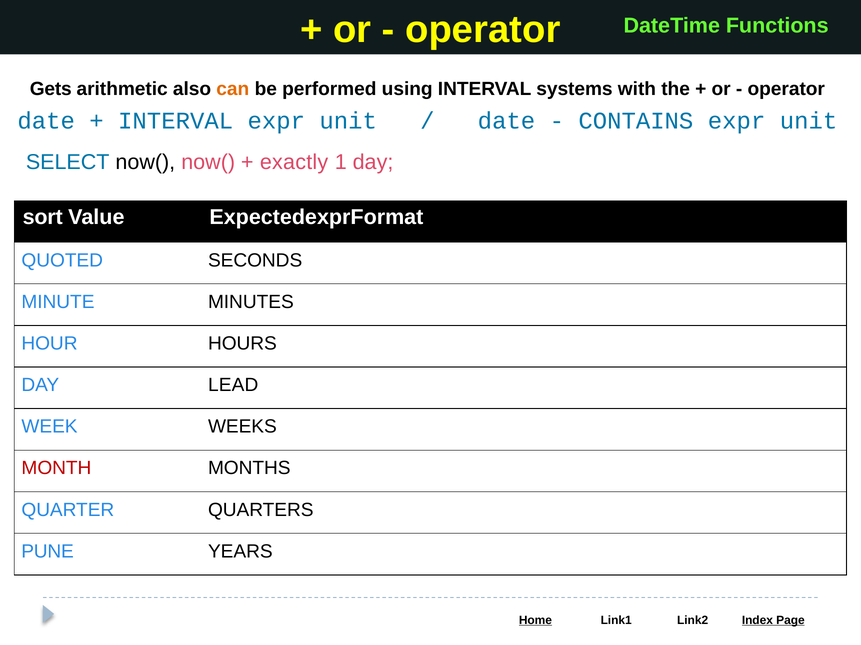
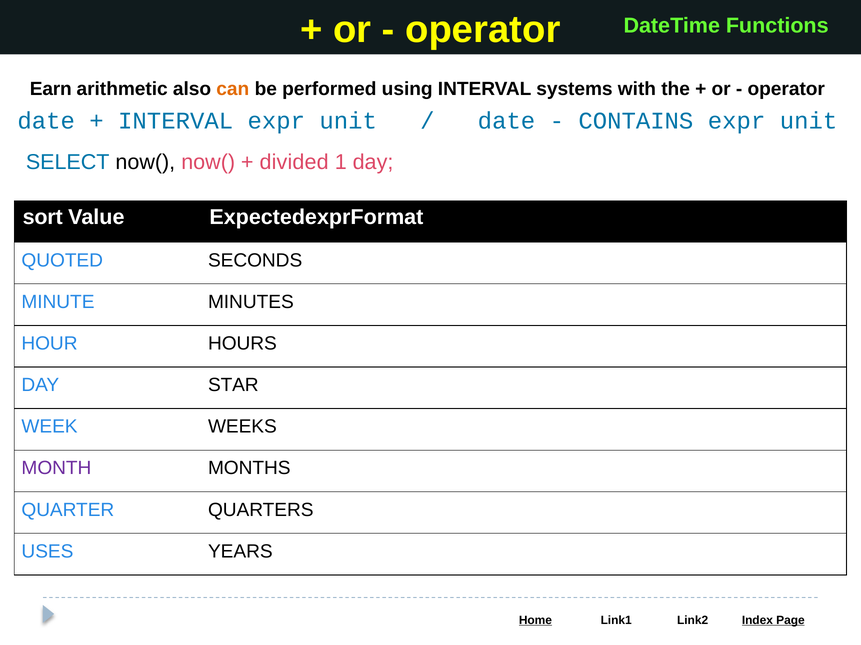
Gets: Gets -> Earn (51, 89)
exactly: exactly -> divided (294, 162)
LEAD: LEAD -> STAR (233, 385)
MONTH colour: red -> purple (56, 469)
PUNE: PUNE -> USES (47, 552)
